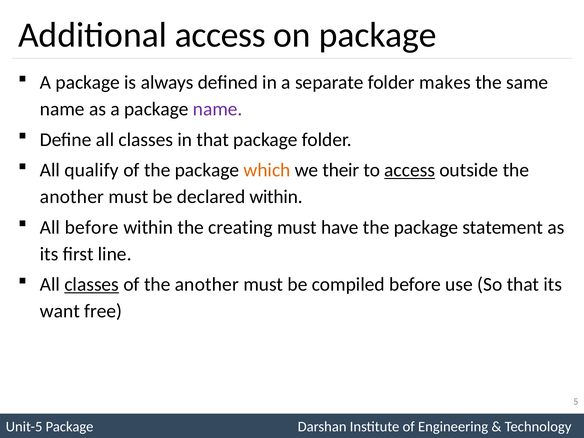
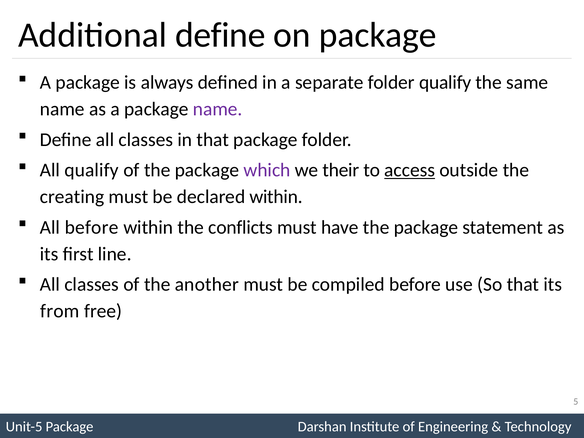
Additional access: access -> define (220, 35)
folder makes: makes -> qualify (445, 83)
which colour: orange -> purple (267, 170)
another: another -> creating (72, 197)
creating: creating -> conflicts (241, 227)
classes underline: present -> none (92, 284)
want: want -> from (60, 311)
